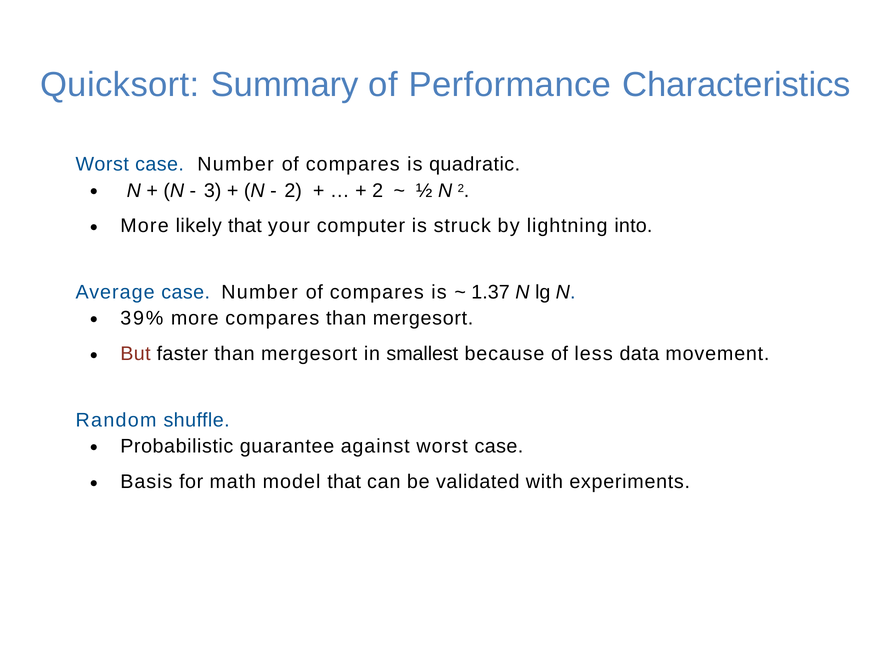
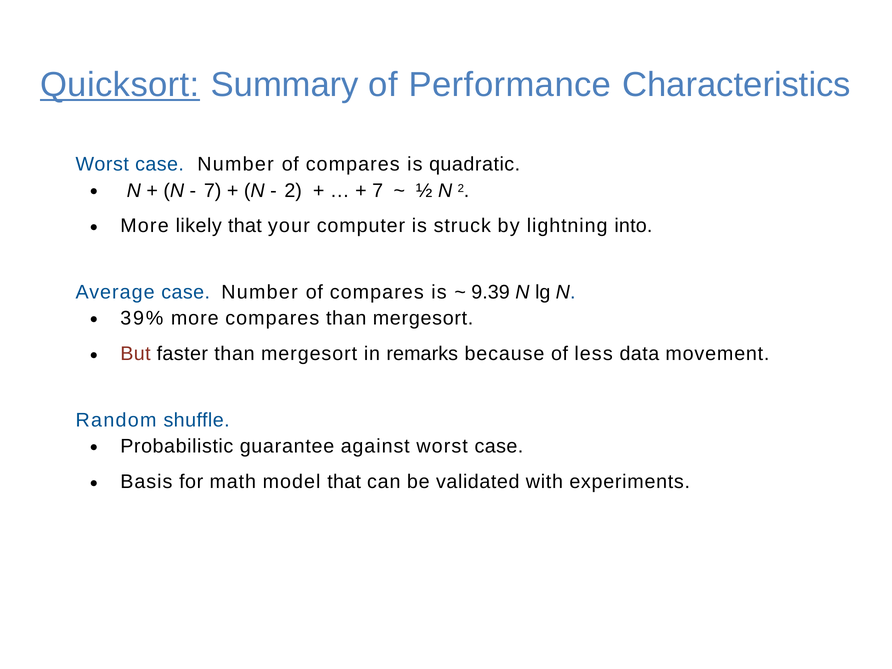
Quicksort underline: none -> present (120, 85)
3: 3 -> 7 (213, 191)
2: 2 -> 7 (378, 191)
1.37: 1.37 -> 9.39 (491, 292)
smallest: smallest -> remarks (422, 354)
